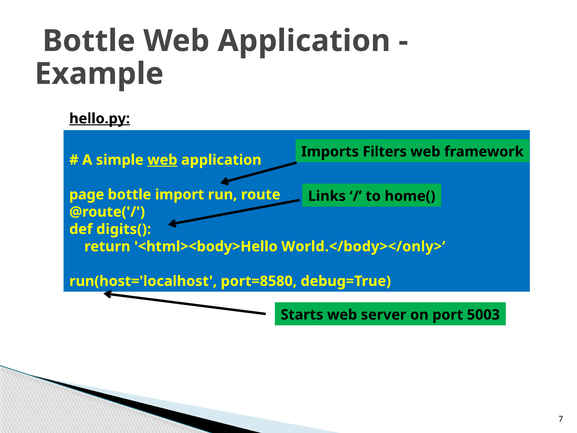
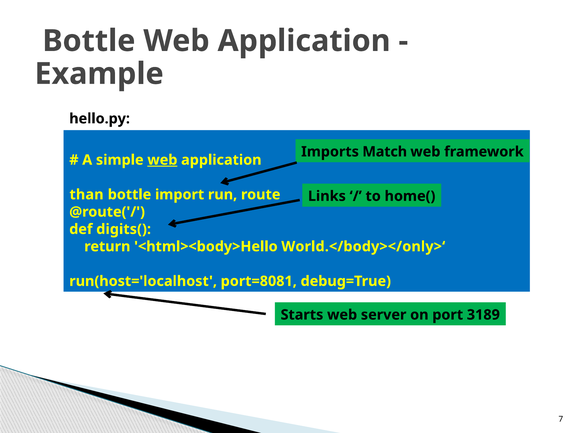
hello.py underline: present -> none (100, 119)
Filters: Filters -> Match (385, 152)
page: page -> than (87, 194)
port=8580: port=8580 -> port=8081 (259, 281)
5003: 5003 -> 3189 (483, 315)
